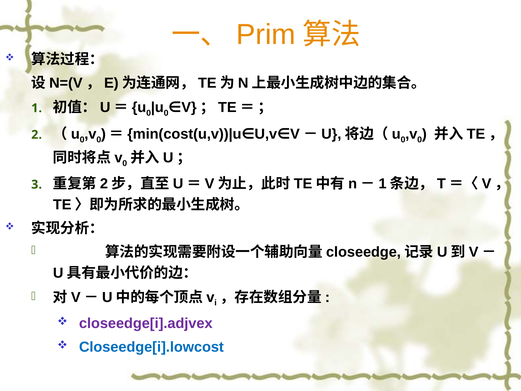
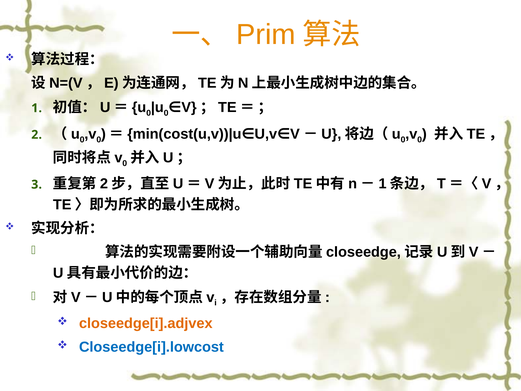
closeedge[i].adjvex colour: purple -> orange (146, 323)
